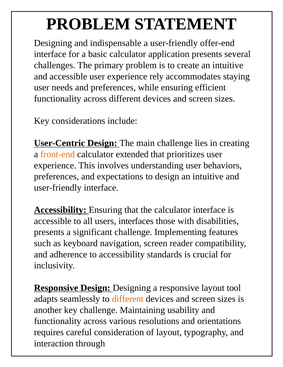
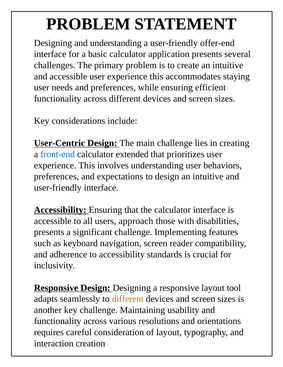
and indispensable: indispensable -> understanding (116, 43)
accessible user experience rely: rely -> this (156, 76)
front-end colour: orange -> blue (58, 154)
interfaces: interfaces -> approach (136, 221)
through: through -> creation (91, 343)
